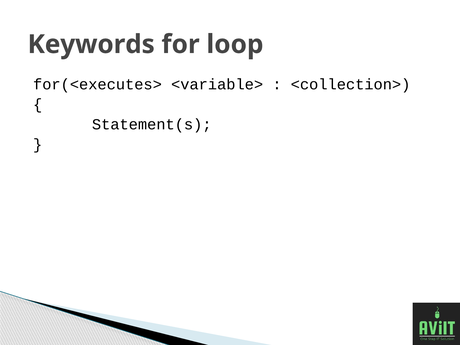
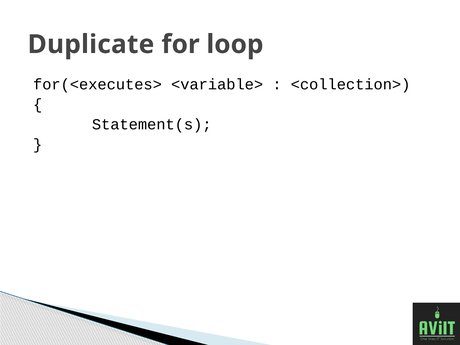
Keywords: Keywords -> Duplicate (91, 44)
